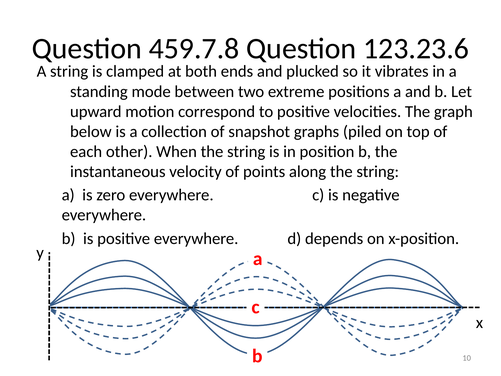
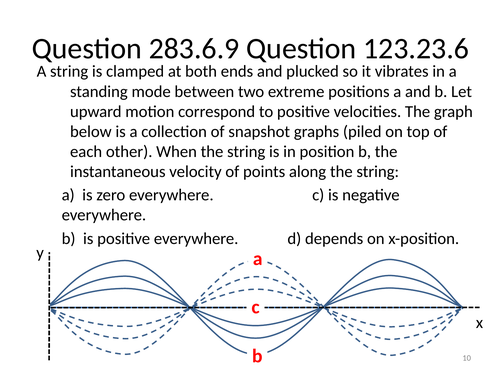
459.7.8: 459.7.8 -> 283.6.9 (194, 48)
